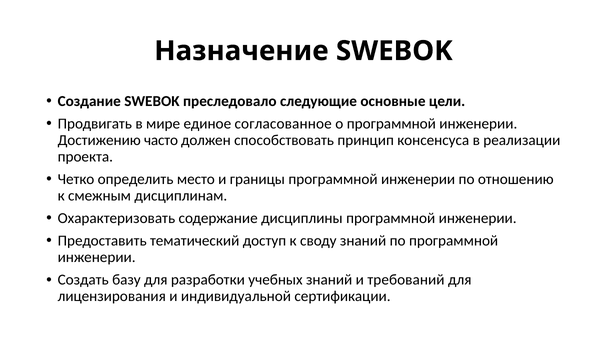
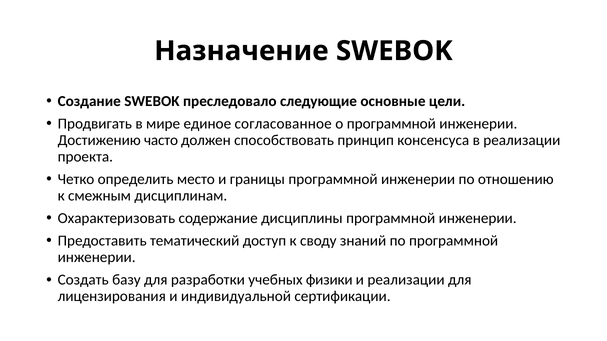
учебных знаний: знаний -> физики (329, 280)
и требований: требований -> реализации (406, 280)
